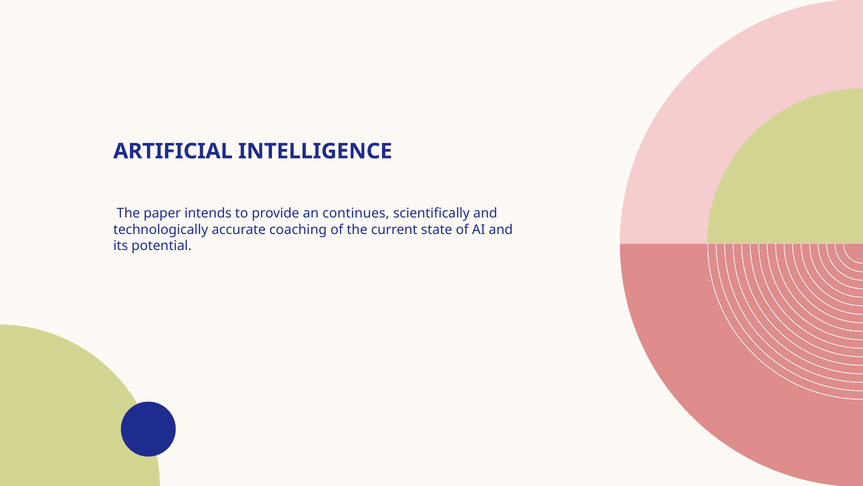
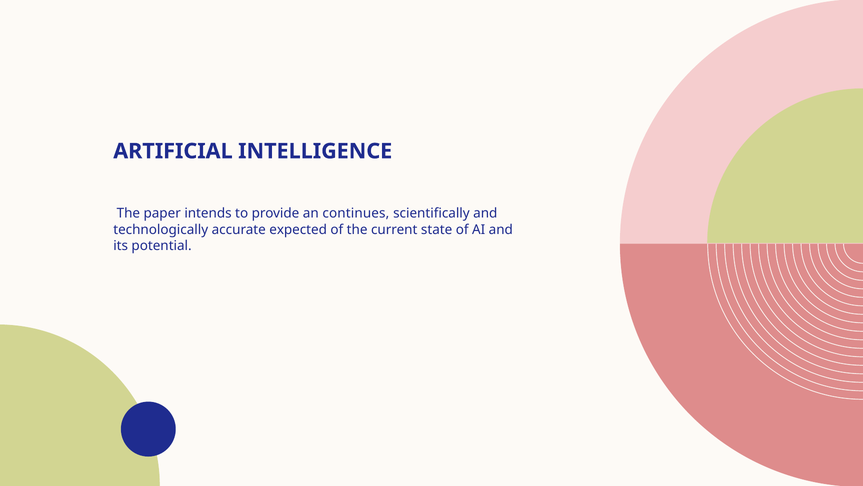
coaching: coaching -> expected (298, 229)
